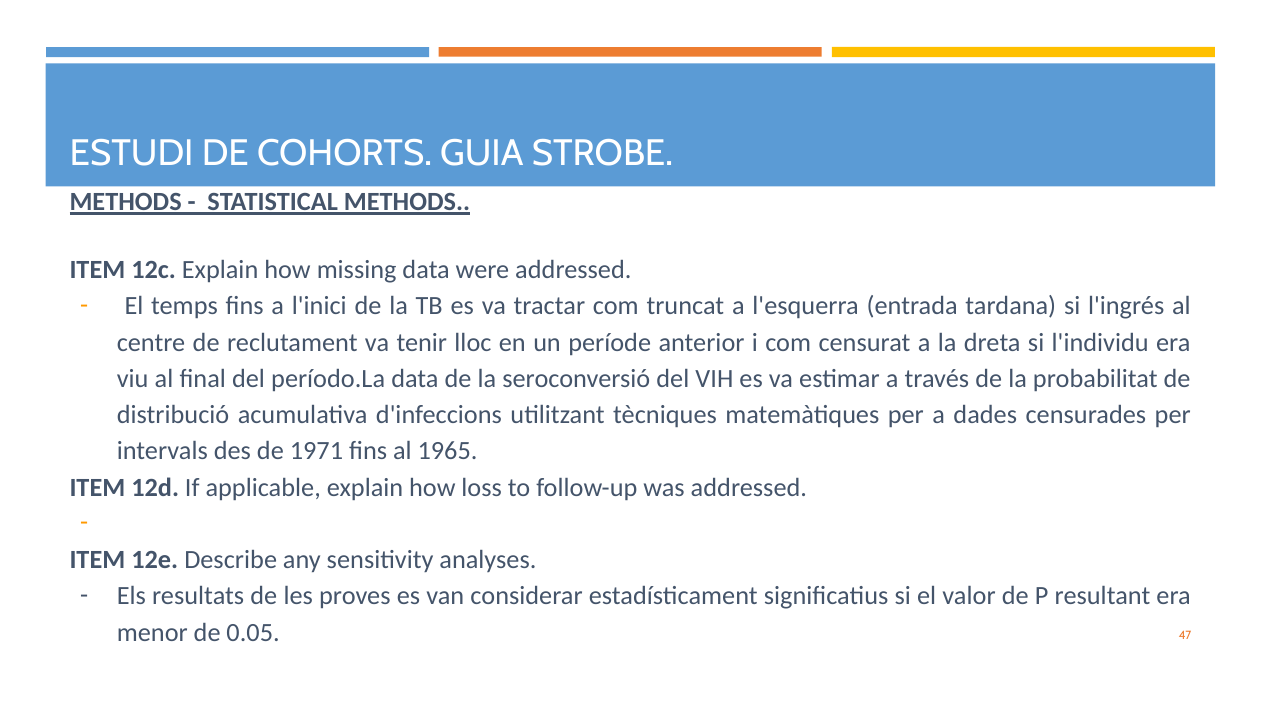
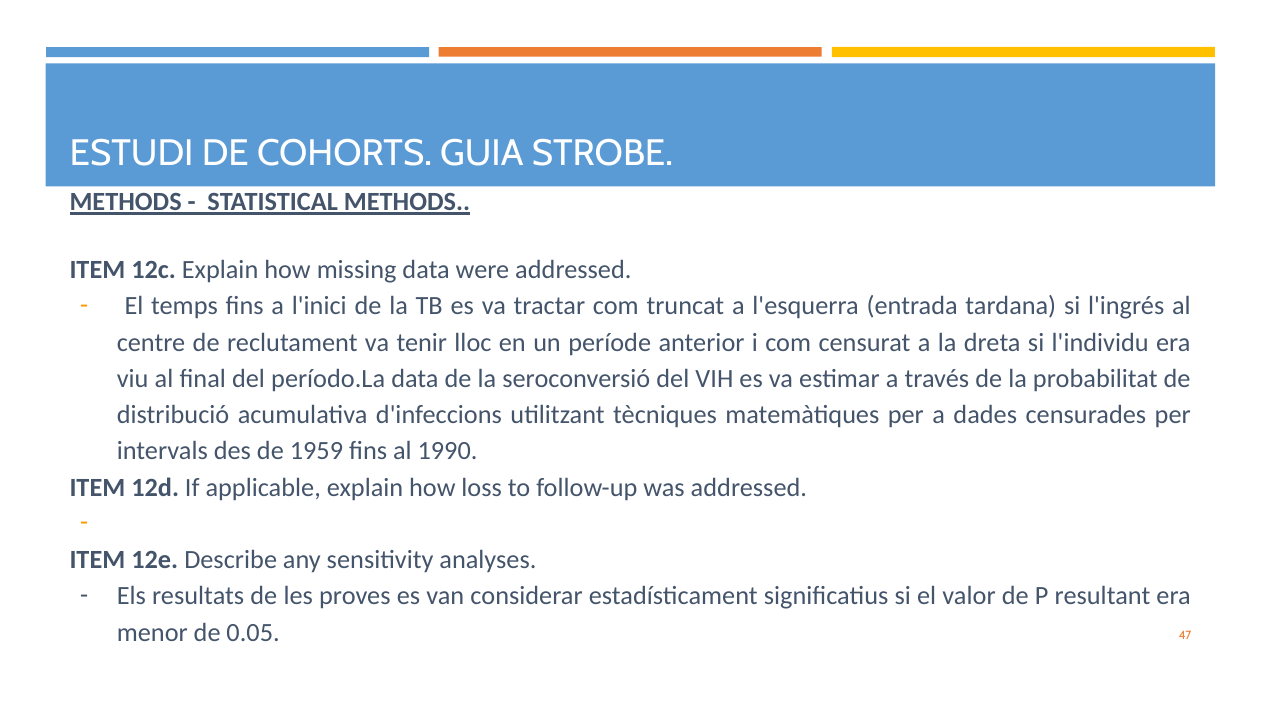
1971: 1971 -> 1959 (316, 451)
1965: 1965 -> 1990 (448, 451)
